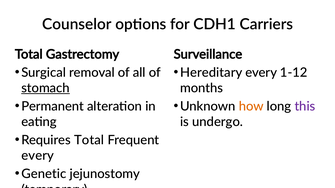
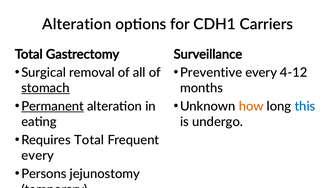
Counselor: Counselor -> Alteration (77, 24)
Hereditary: Hereditary -> Preventive (211, 73)
1-12: 1-12 -> 4-12 (294, 73)
Permanent underline: none -> present (53, 107)
this colour: purple -> blue (305, 107)
Genetic: Genetic -> Persons (44, 174)
